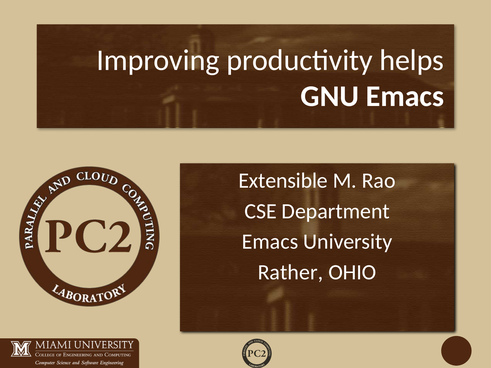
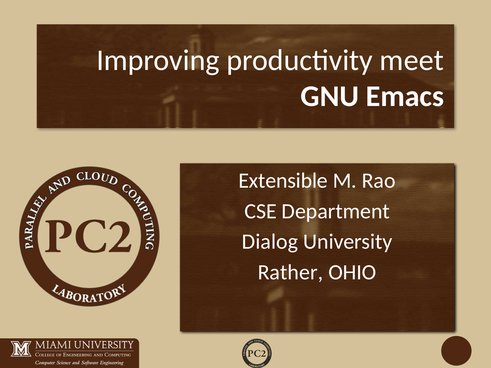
helps: helps -> meet (412, 60)
Emacs: Emacs -> Dialog (270, 242)
